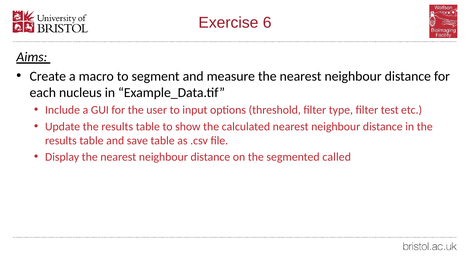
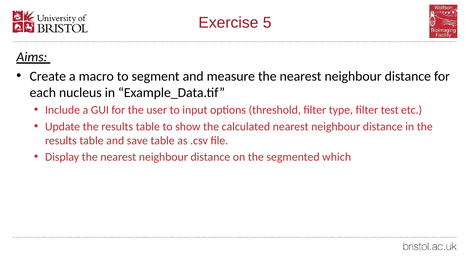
6: 6 -> 5 (267, 23)
called: called -> which (337, 157)
